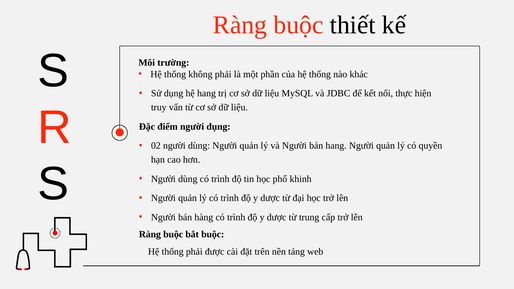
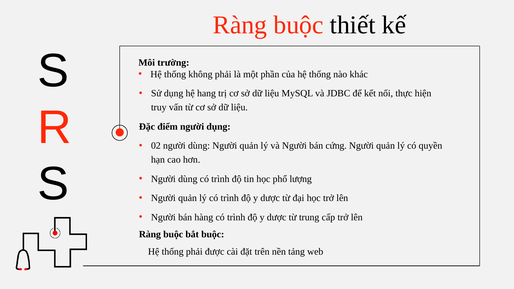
bán hang: hang -> cứng (336, 146)
khinh: khinh -> lượng (301, 179)
